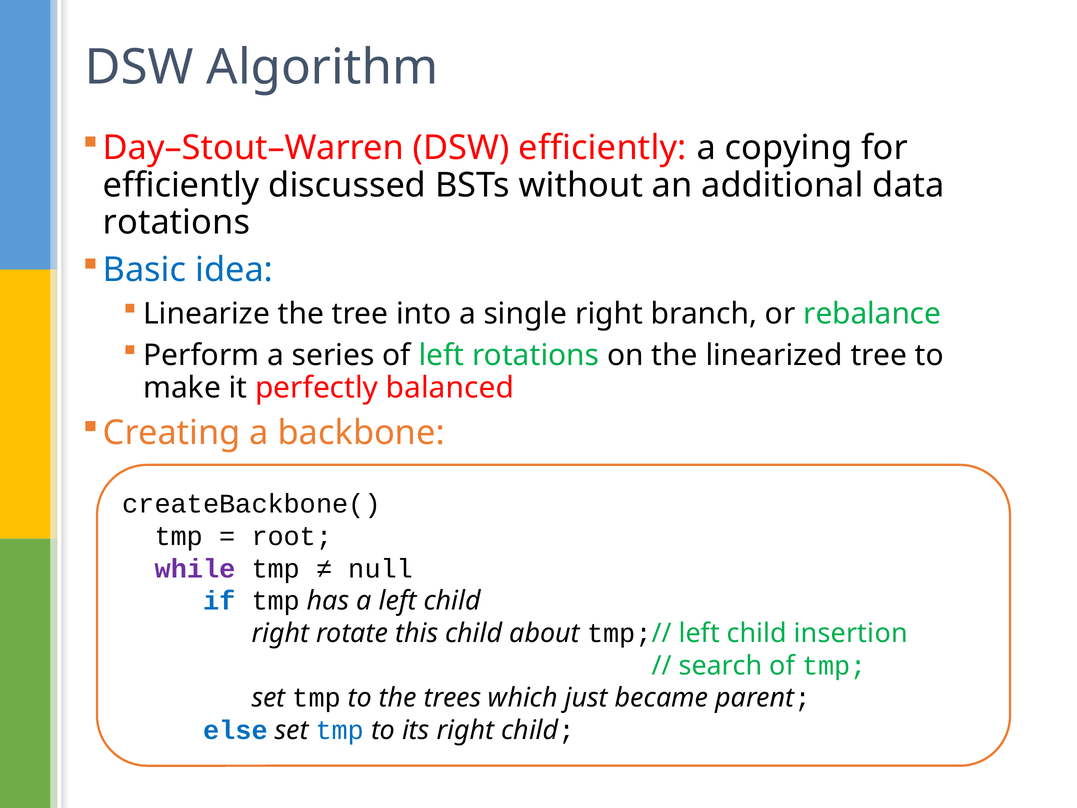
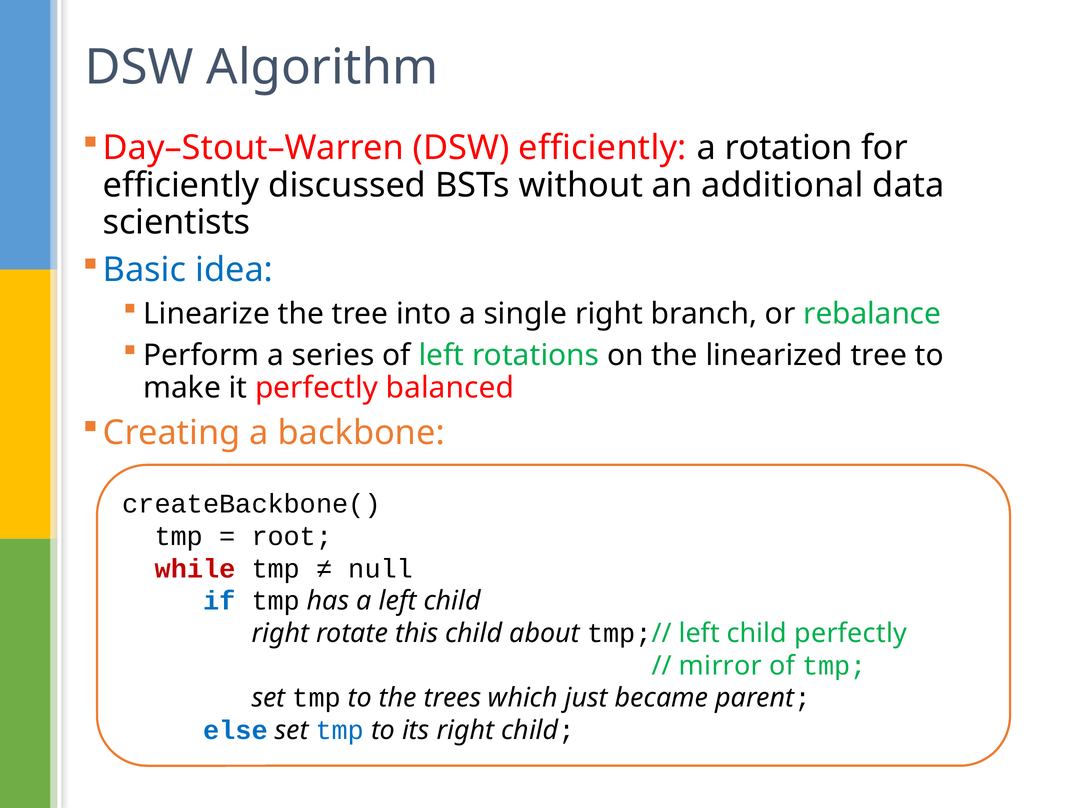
copying: copying -> rotation (789, 148)
rotations: rotations -> scientists (177, 222)
while colour: purple -> red (195, 568)
child insertion: insertion -> perfectly (851, 633)
search: search -> mirror (720, 665)
